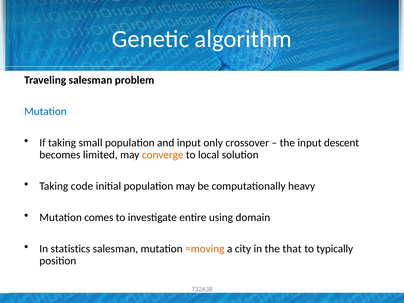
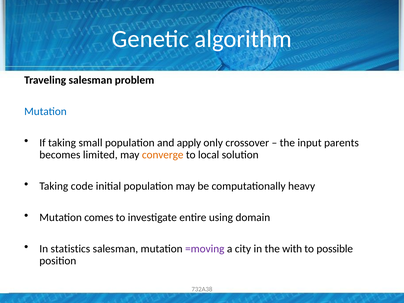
and input: input -> apply (189, 143)
descent: descent -> parents (341, 143)
=moving colour: orange -> purple (205, 249)
that: that -> with (292, 249)
typically: typically -> possible (335, 249)
